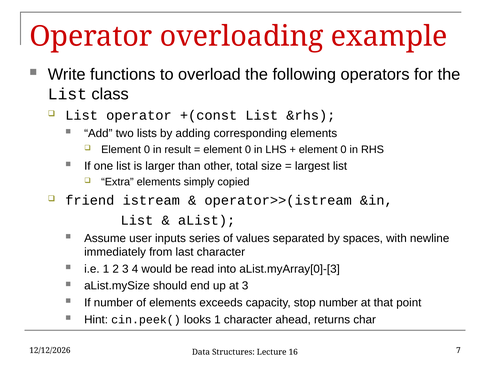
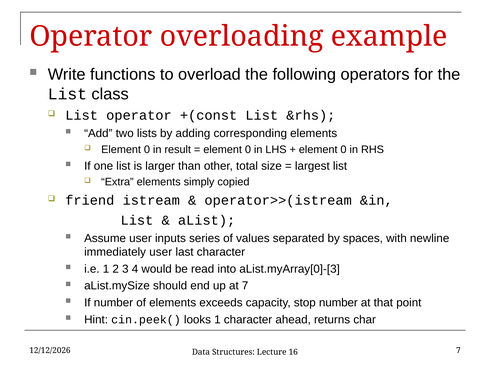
immediately from: from -> user (161, 252)
at 3: 3 -> 7 (245, 286)
